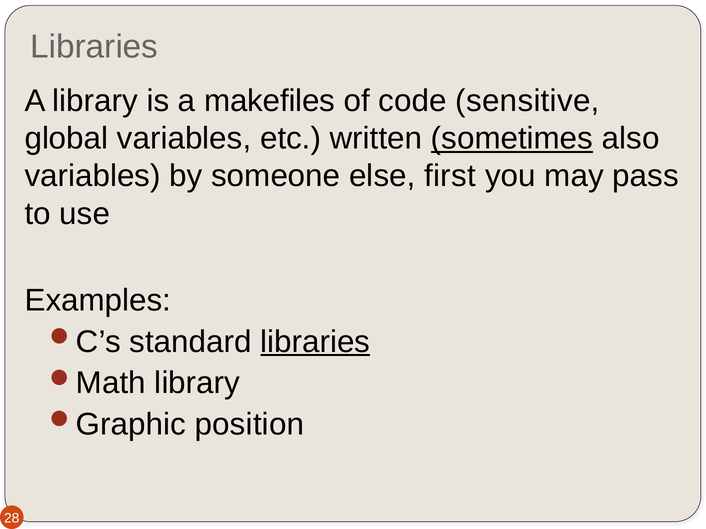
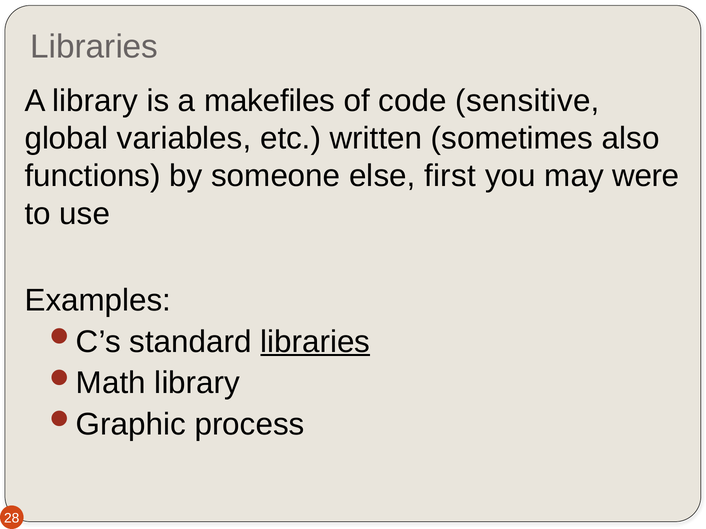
sometimes underline: present -> none (512, 139)
variables: variables -> functions (93, 176)
pass: pass -> were (646, 176)
position: position -> process (250, 425)
